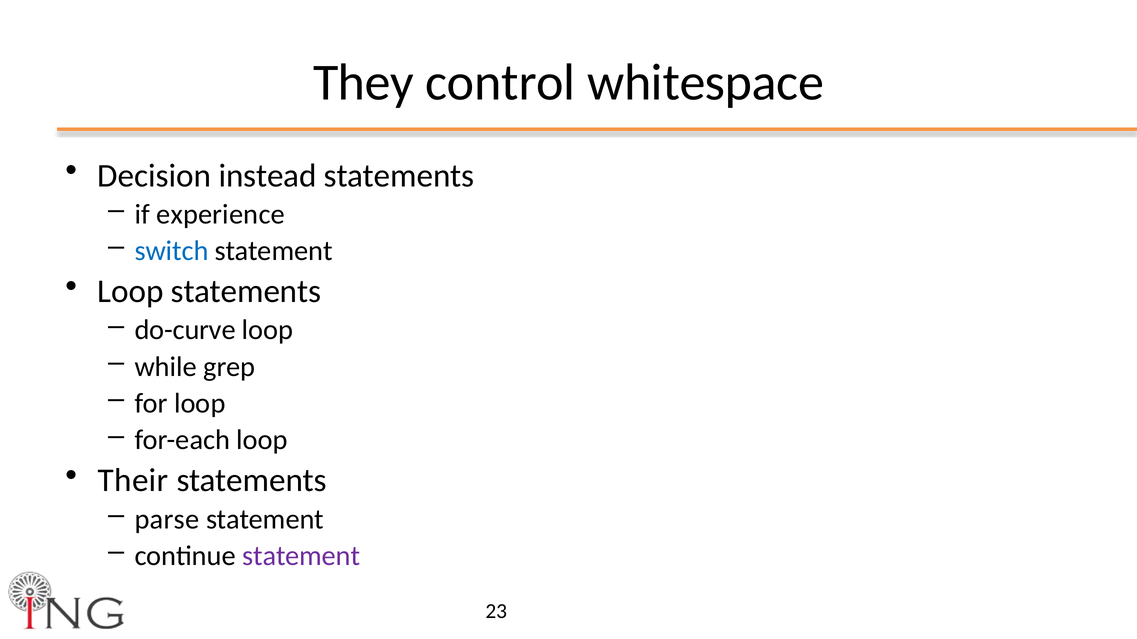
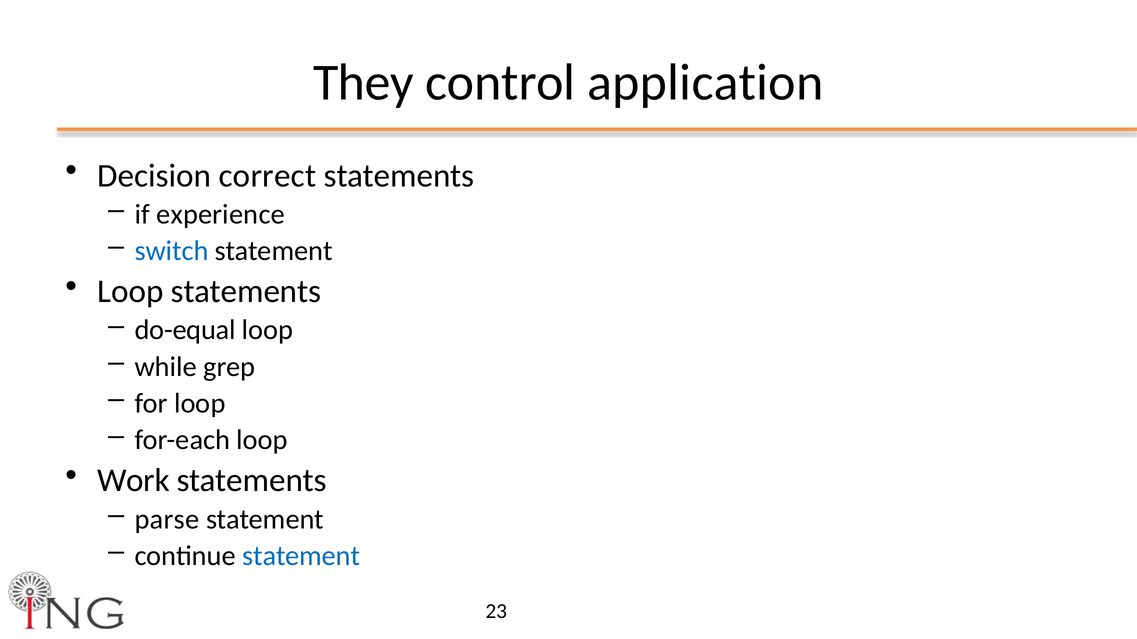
whitespace: whitespace -> application (705, 83)
instead: instead -> correct (267, 176)
do-curve: do-curve -> do-equal (185, 330)
Their: Their -> Work (133, 481)
statement colour: purple -> blue (301, 556)
